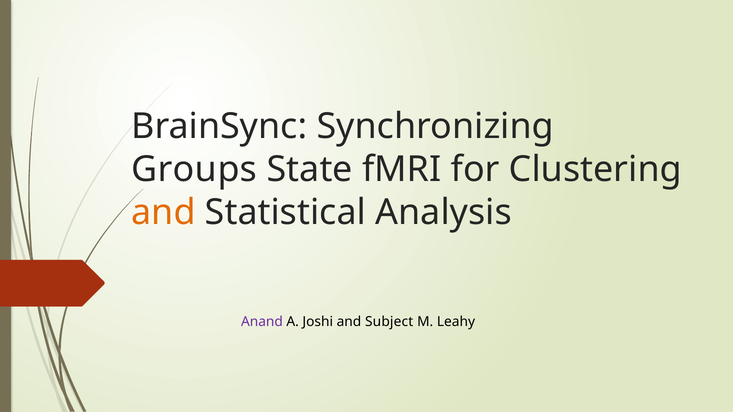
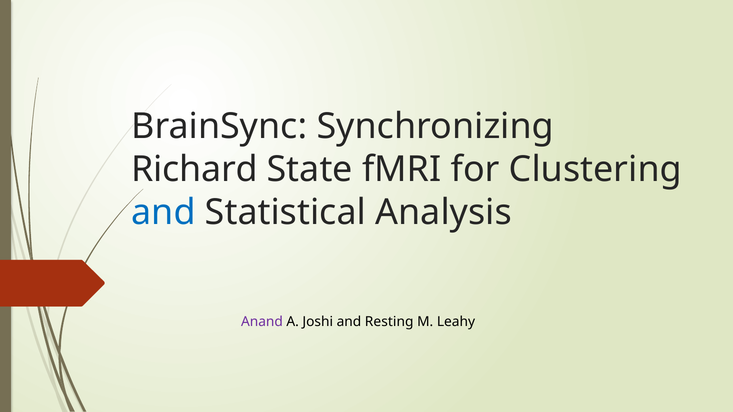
Groups: Groups -> Richard (195, 169)
and colour: orange -> blue (163, 212)
Subject: Subject -> Resting (389, 322)
